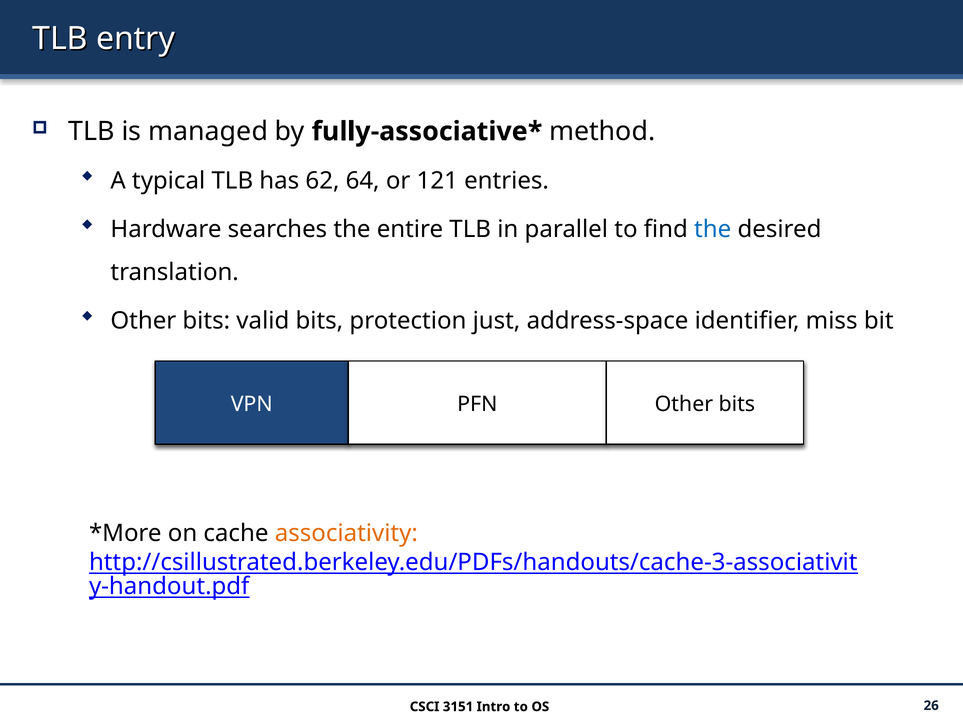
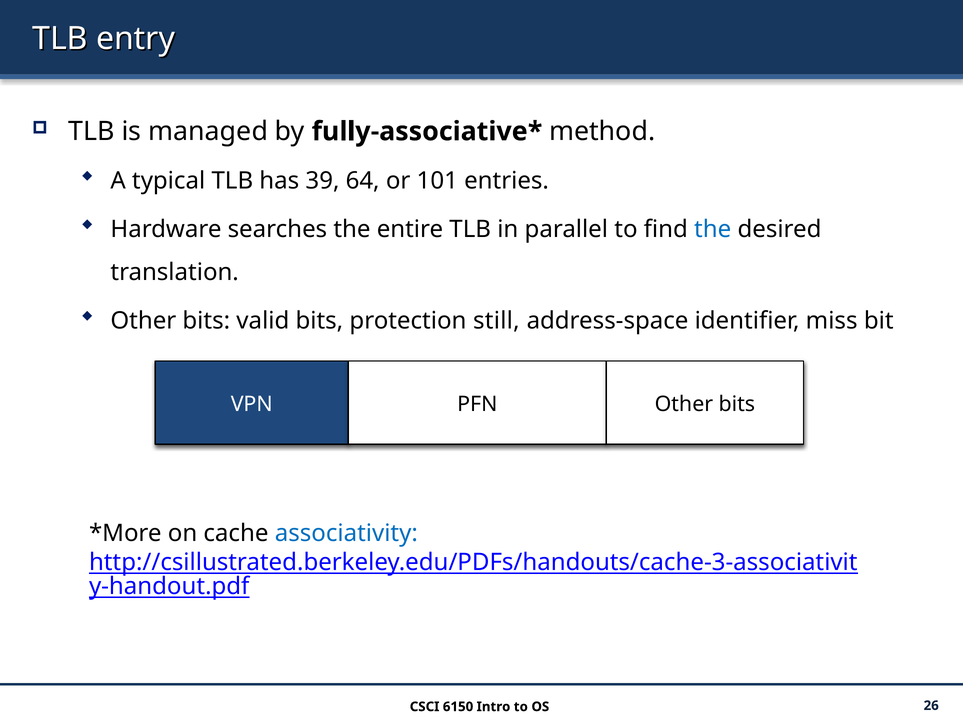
62: 62 -> 39 (322, 181)
121: 121 -> 101 (437, 181)
just: just -> still (496, 321)
associativity colour: orange -> blue (346, 534)
3151: 3151 -> 6150 (458, 707)
